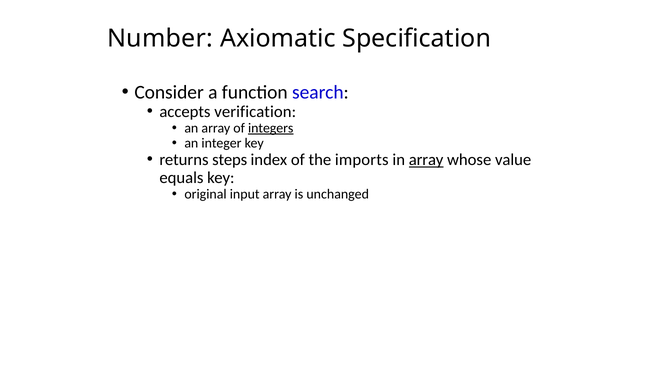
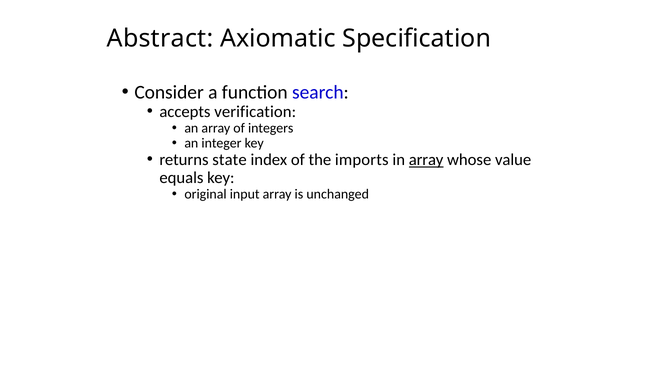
Number: Number -> Abstract (160, 38)
integers underline: present -> none (271, 128)
steps: steps -> state (230, 160)
